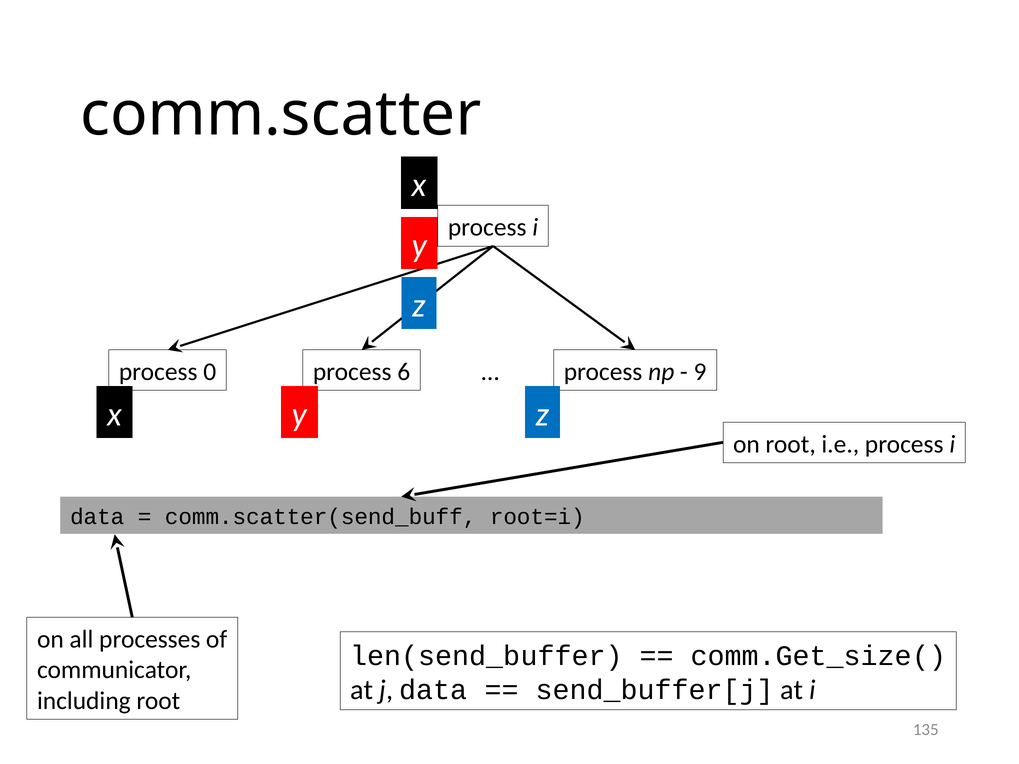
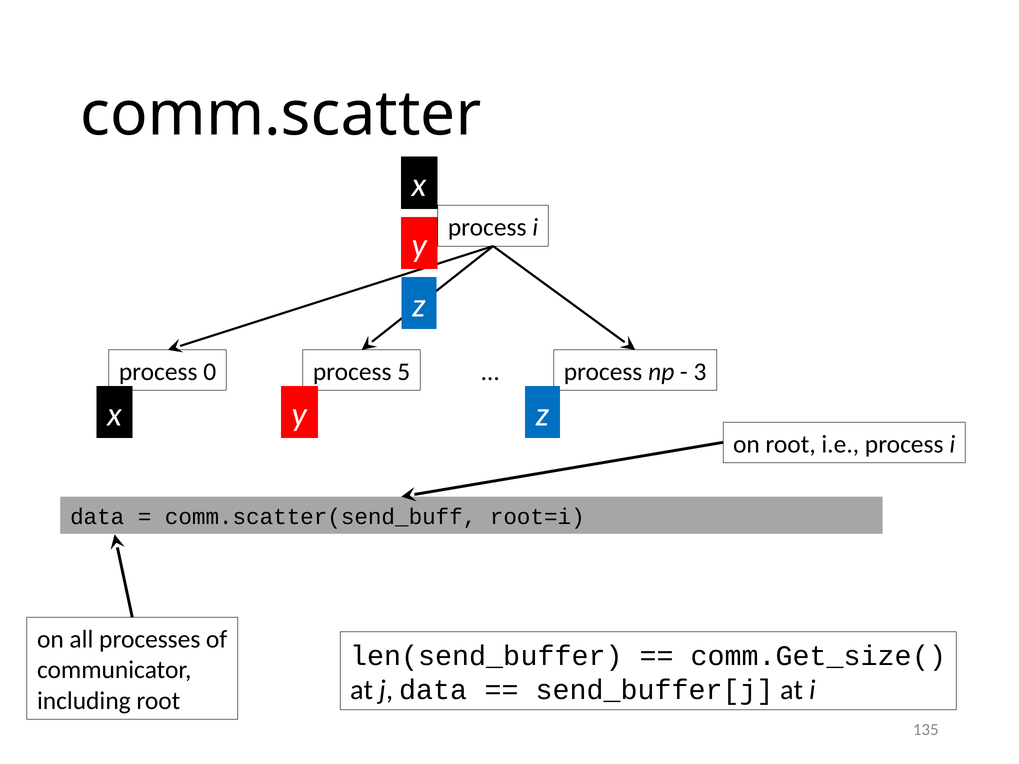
6: 6 -> 5 (404, 372)
9: 9 -> 3 (700, 372)
